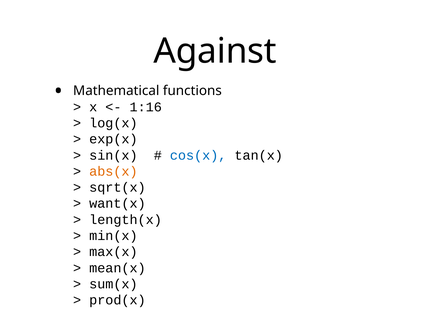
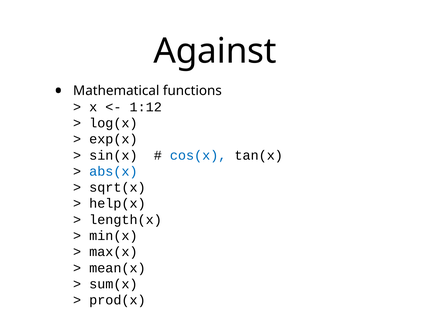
1:16: 1:16 -> 1:12 (146, 107)
abs(x colour: orange -> blue (113, 172)
want(x: want(x -> help(x (117, 204)
